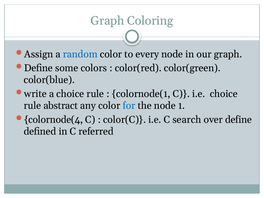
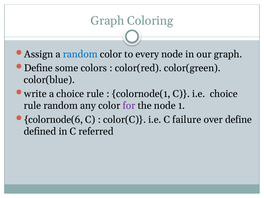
rule abstract: abstract -> random (61, 106)
for colour: blue -> purple (129, 106)
colornode(4: colornode(4 -> colornode(6 (54, 120)
search: search -> failure (187, 120)
